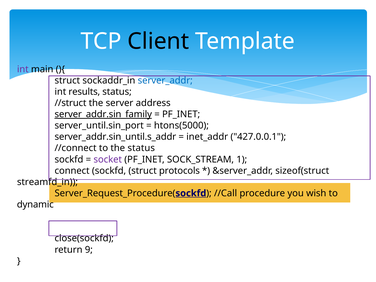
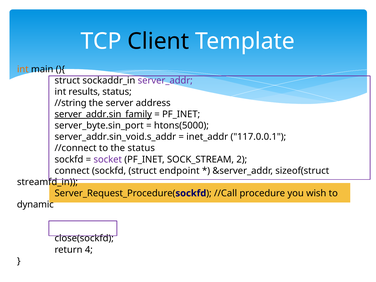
int colour: purple -> orange (23, 69)
server_addr colour: blue -> purple (165, 80)
//struct: //struct -> //string (71, 103)
server_until.sin_port: server_until.sin_port -> server_byte.sin_port (99, 126)
server_addr.sin_until.s_addr: server_addr.sin_until.s_addr -> server_addr.sin_void.s_addr (115, 137)
427.0.0.1: 427.0.0.1 -> 117.0.0.1 (258, 137)
1: 1 -> 2 (242, 159)
protocols: protocols -> endpoint (179, 171)
sockfd underline: present -> none (191, 193)
9: 9 -> 4 (89, 250)
